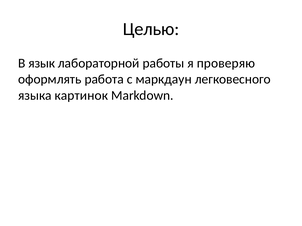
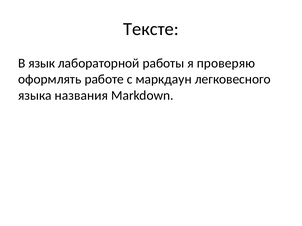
Целью: Целью -> Тексте (151, 29)
работа: работа -> работе (104, 79)
картинок: картинок -> названия (81, 96)
